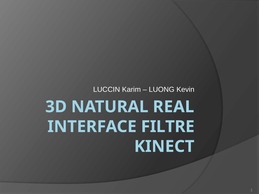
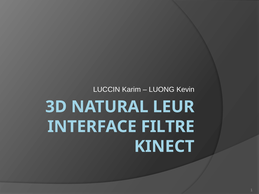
REAL: REAL -> LEUR (174, 107)
